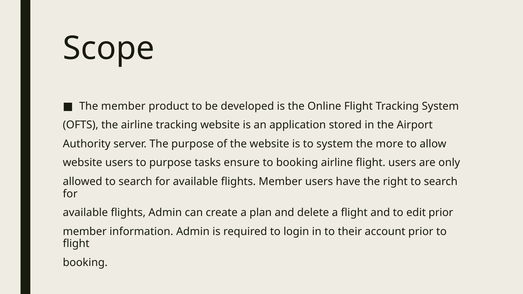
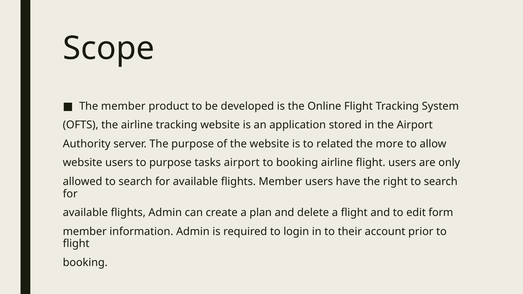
to system: system -> related (335, 144)
tasks ensure: ensure -> airport (242, 163)
edit prior: prior -> form (441, 213)
